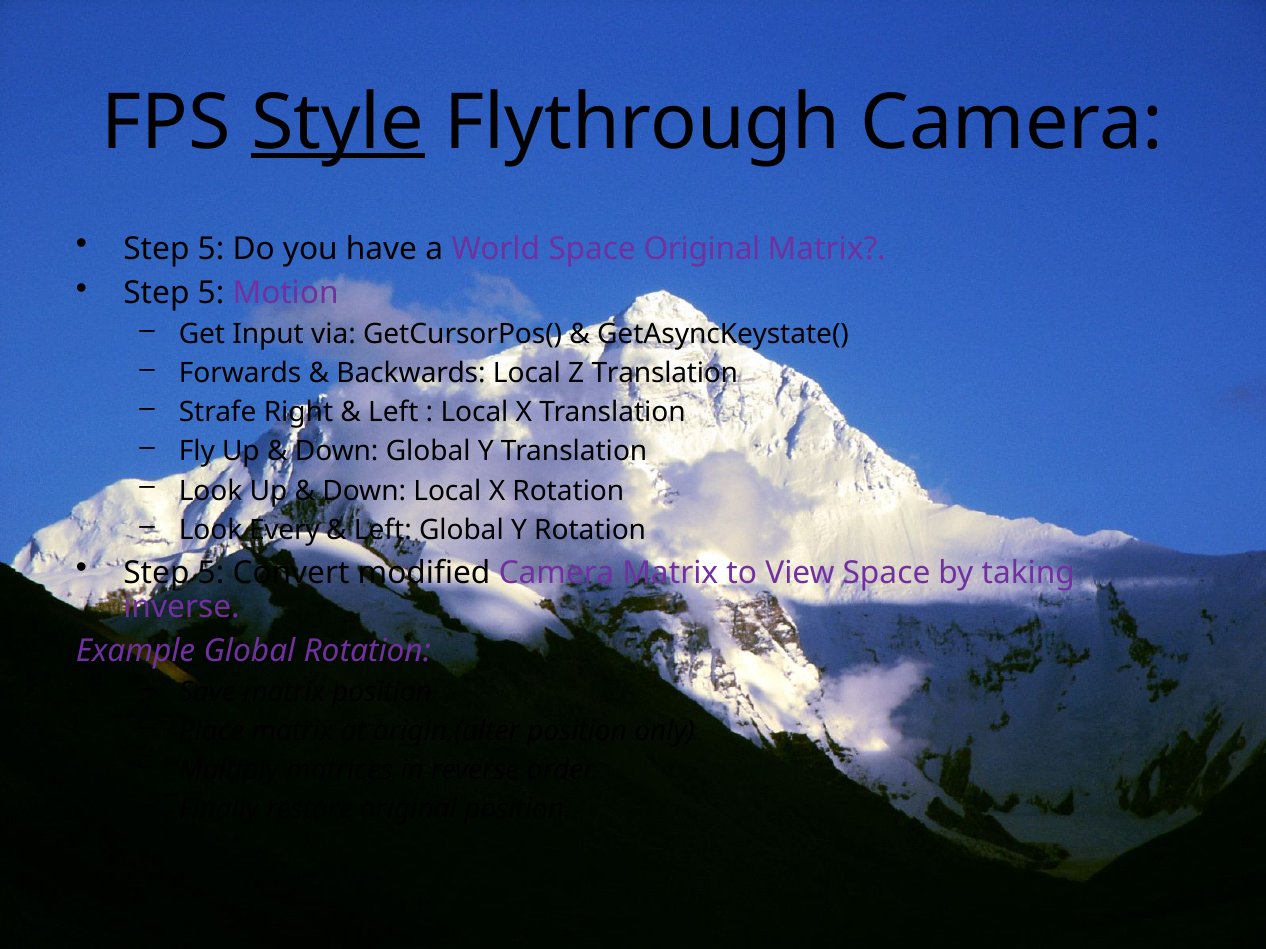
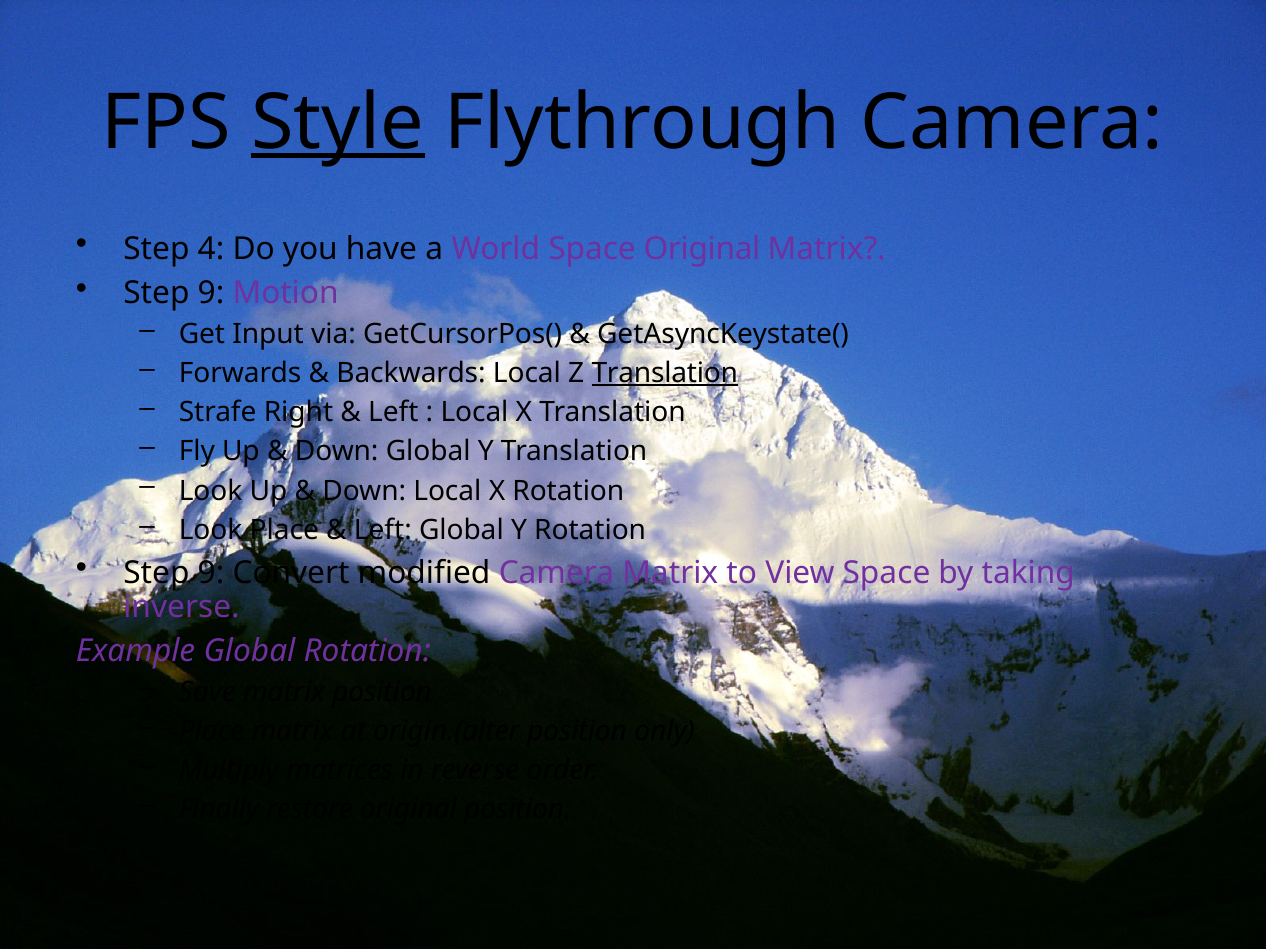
5: 5 -> 4 (211, 249)
5: 5 -> 9 (211, 293)
Translation underline: none -> present (665, 373)
Look Every: Every -> Place (284, 530)
5: 5 -> 9 (211, 573)
